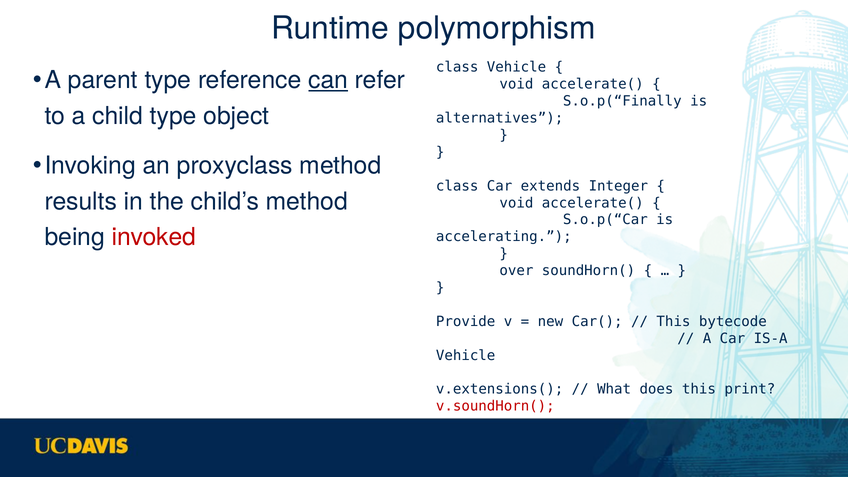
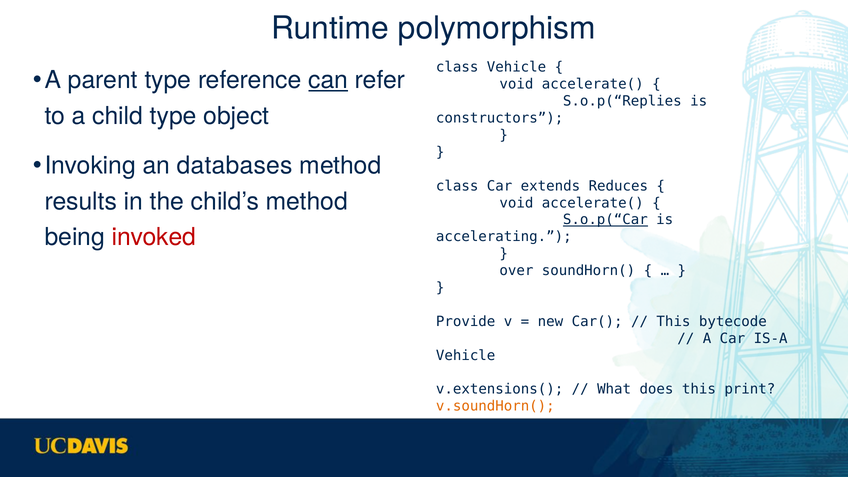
S.o.p(“Finally: S.o.p(“Finally -> S.o.p(“Replies (622, 101)
alternatives: alternatives -> constructors (500, 118)
proxyclass: proxyclass -> databases (235, 166)
Integer: Integer -> Reduces (618, 186)
S.o.p(“Car underline: none -> present (605, 220)
v.soundHorn( colour: red -> orange (495, 406)
